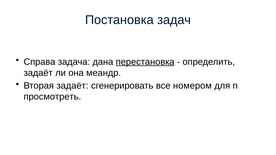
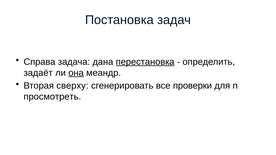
она underline: none -> present (76, 73)
Вторая задаёт: задаёт -> сверху (72, 86)
номером: номером -> проверки (192, 86)
